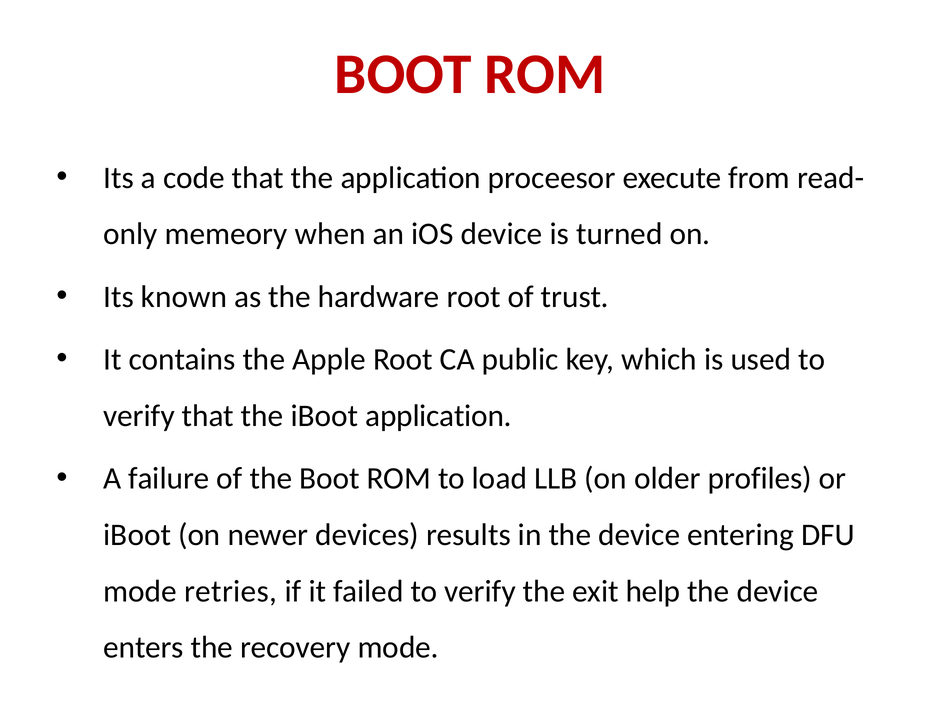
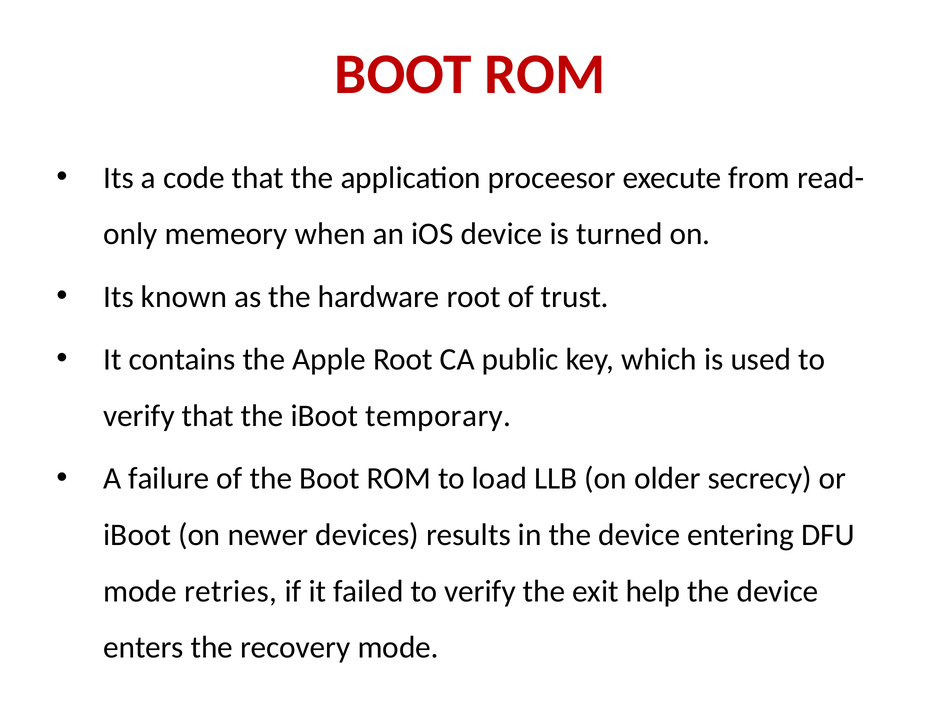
iBoot application: application -> temporary (438, 416)
profiles: profiles -> secrecy (760, 478)
